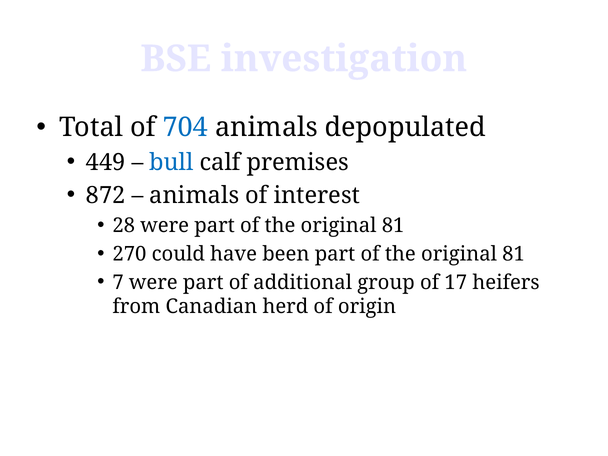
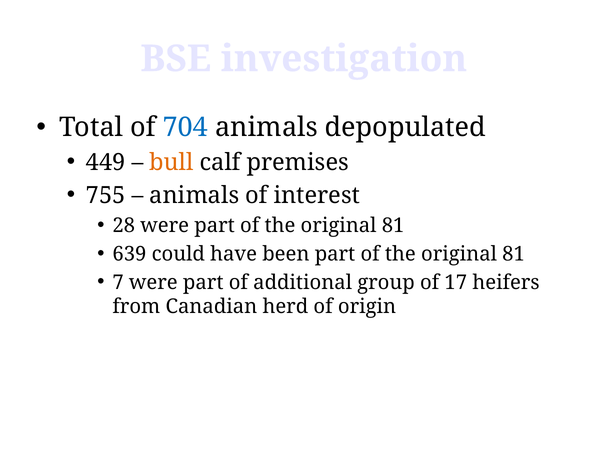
bull colour: blue -> orange (172, 162)
872: 872 -> 755 (106, 195)
270: 270 -> 639 (129, 254)
